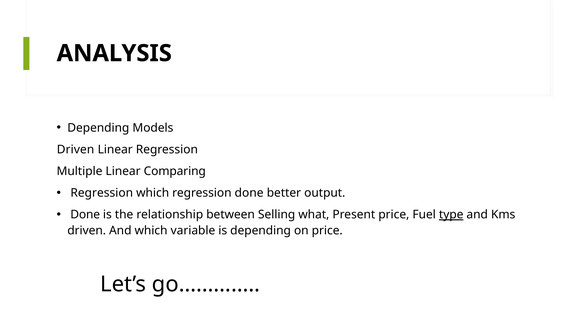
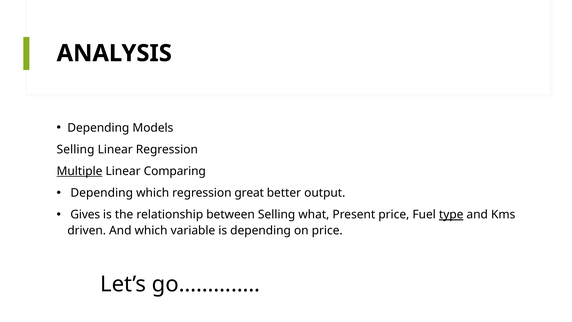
Driven: Driven -> Selling (76, 149)
Multiple underline: none -> present (80, 171)
Regression: Regression -> Depending (102, 193)
regression done: done -> great (249, 193)
Done: Done -> Gives (85, 215)
